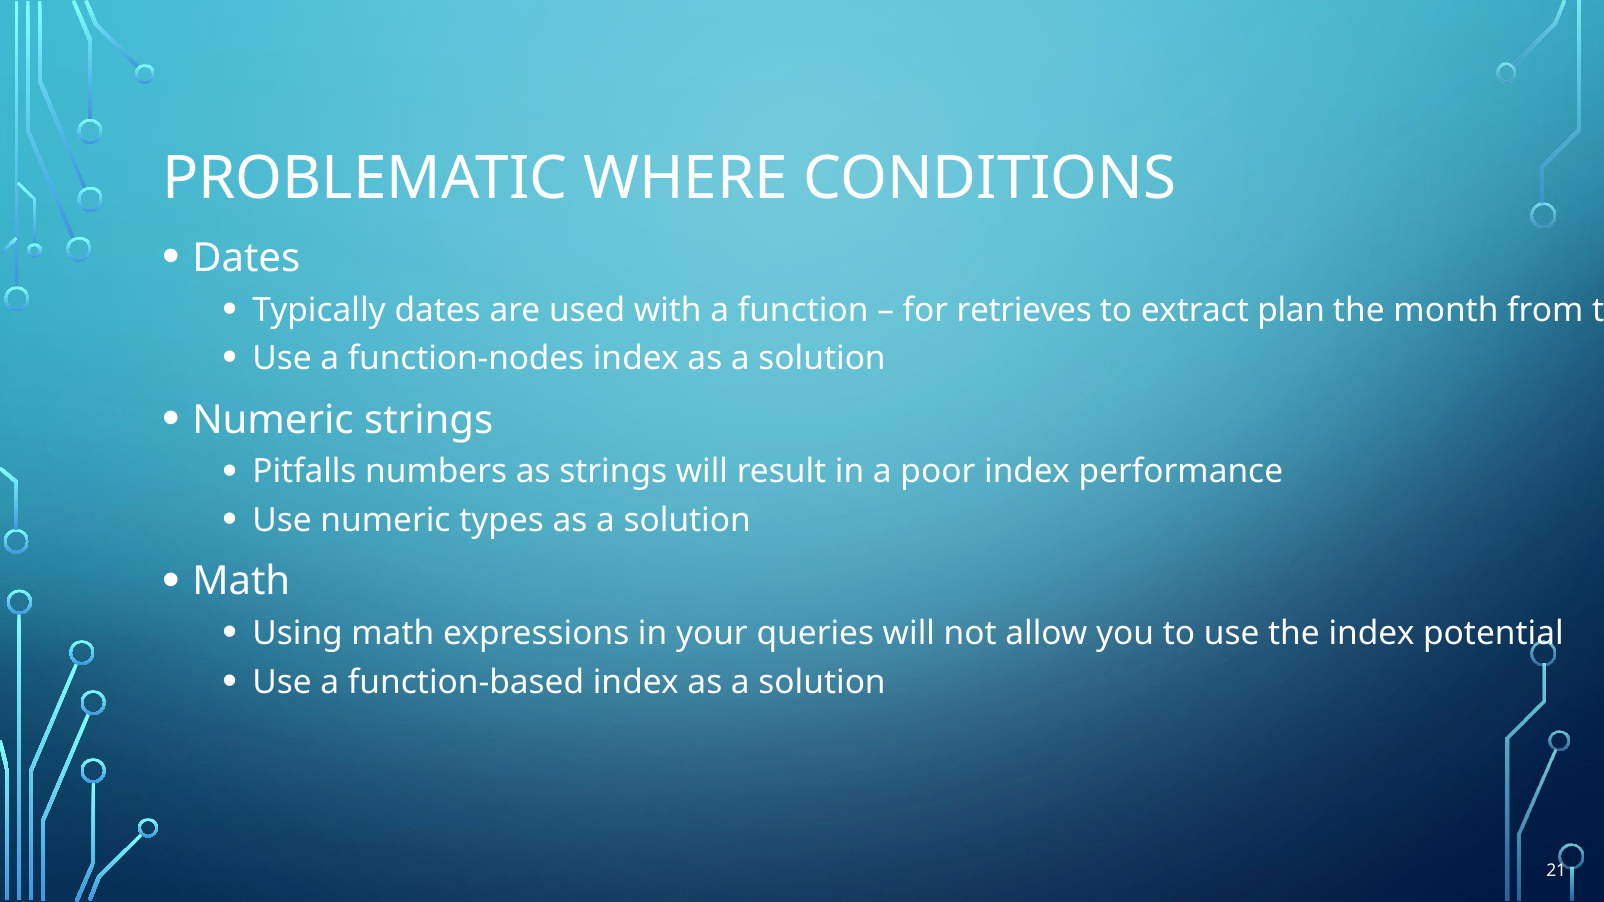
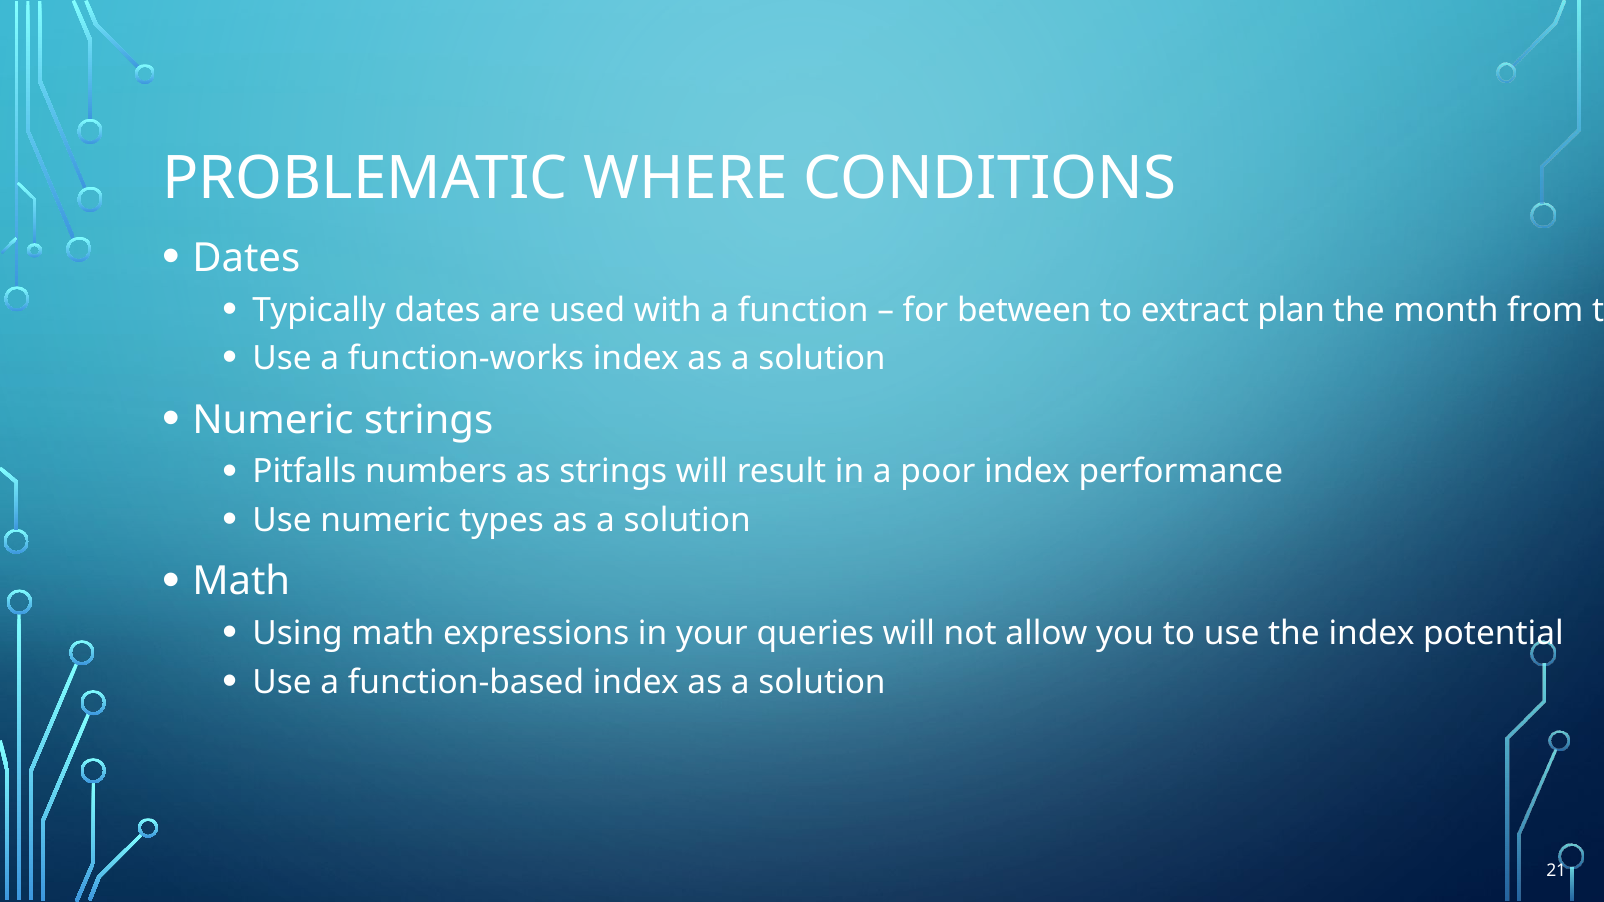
retrieves: retrieves -> between (1024, 310)
function-nodes: function-nodes -> function-works (466, 359)
